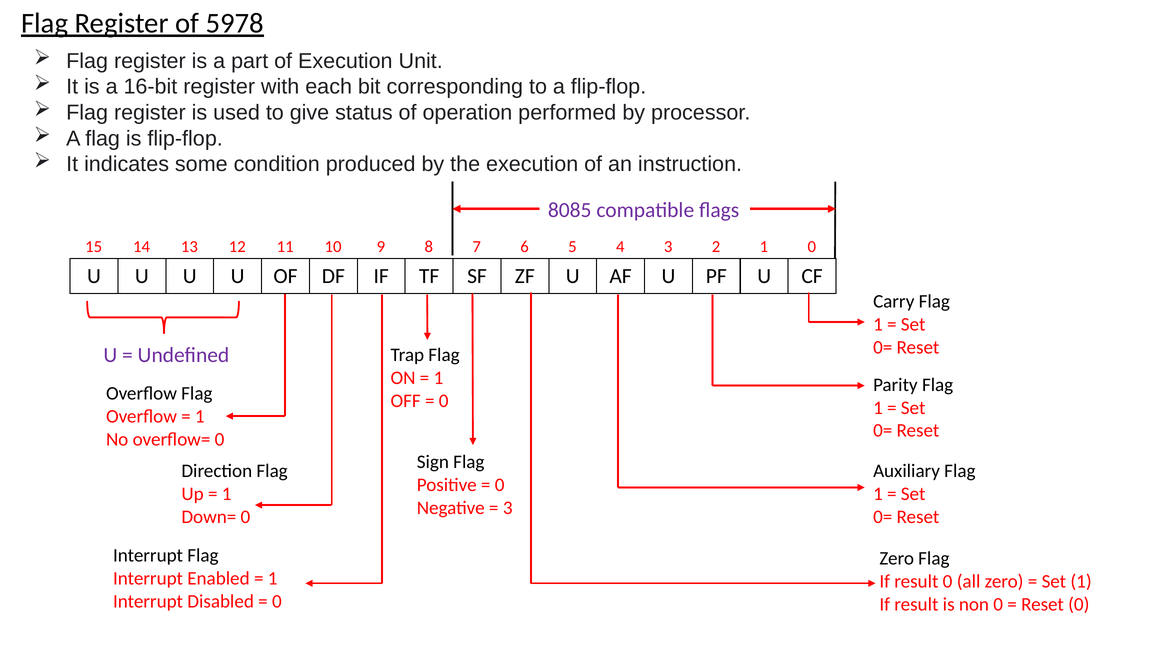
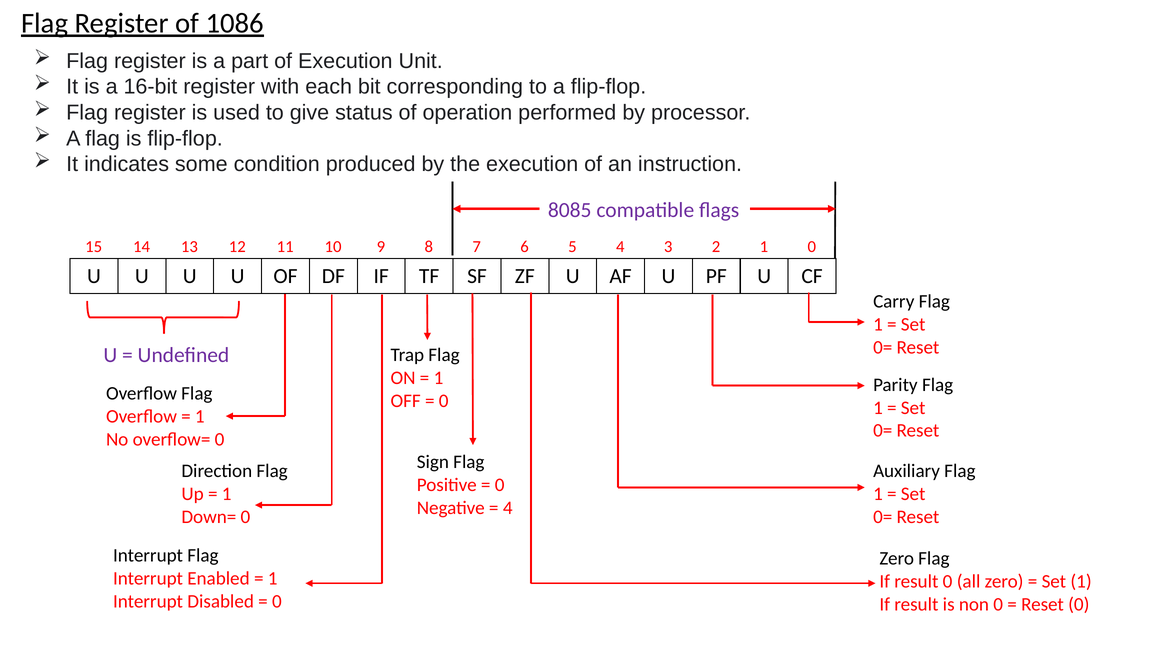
5978: 5978 -> 1086 (235, 23)
3: 3 -> 4 (508, 508)
